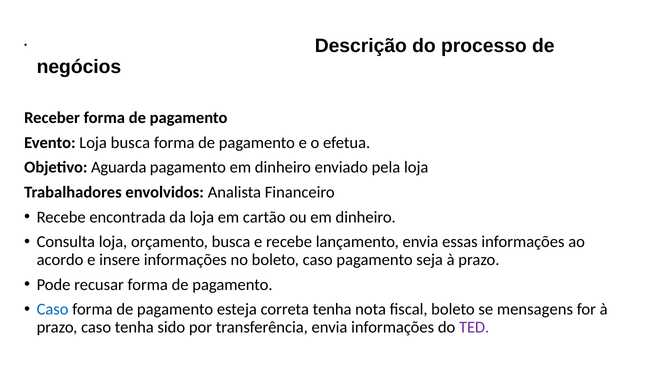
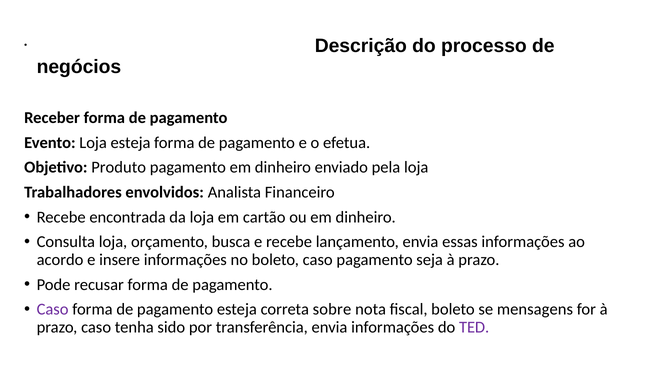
Loja busca: busca -> esteja (131, 142)
Aguarda: Aguarda -> Produto (119, 167)
Caso colour: blue -> purple (53, 309)
correta tenha: tenha -> sobre (332, 309)
